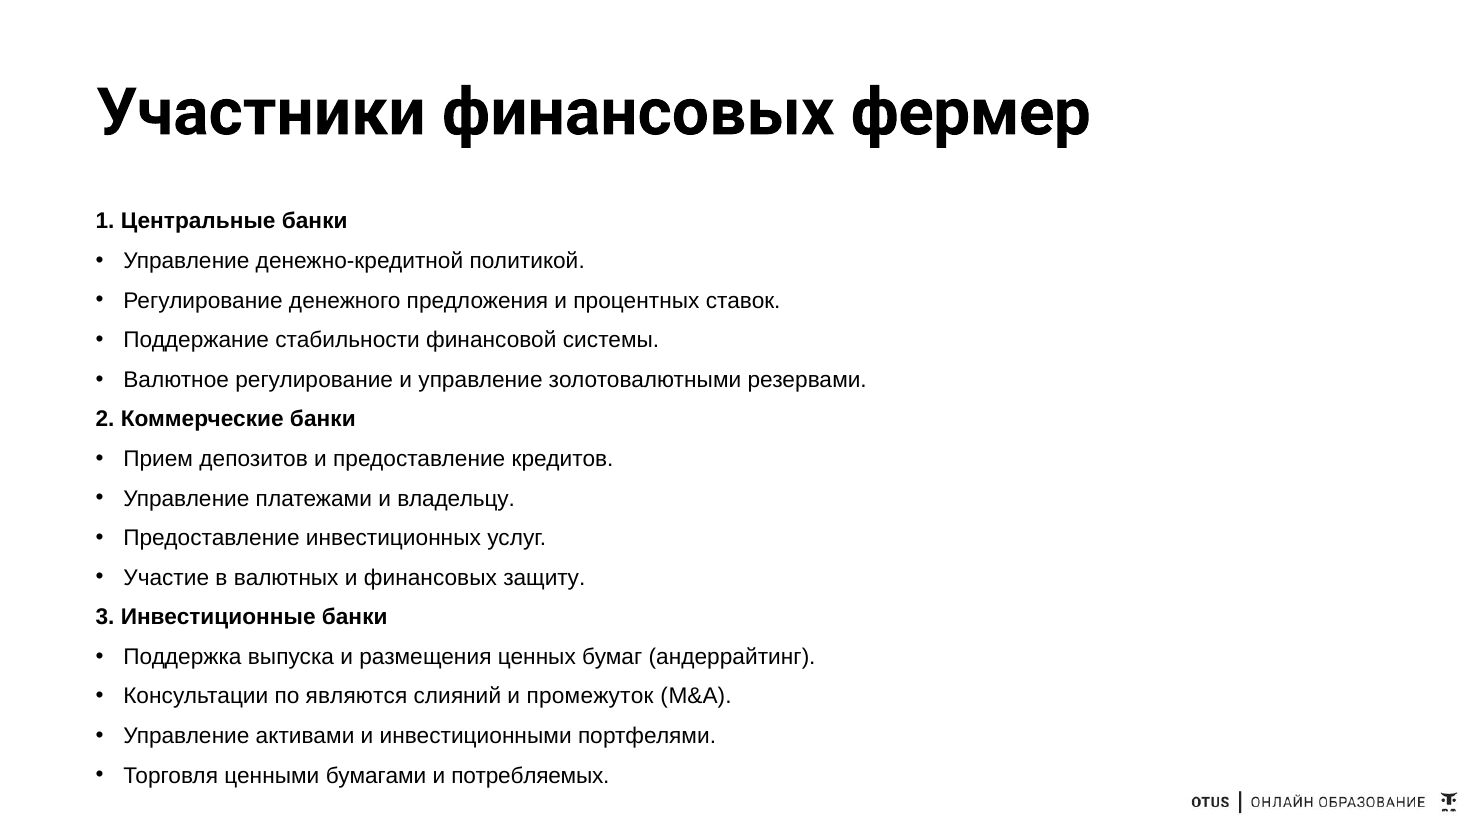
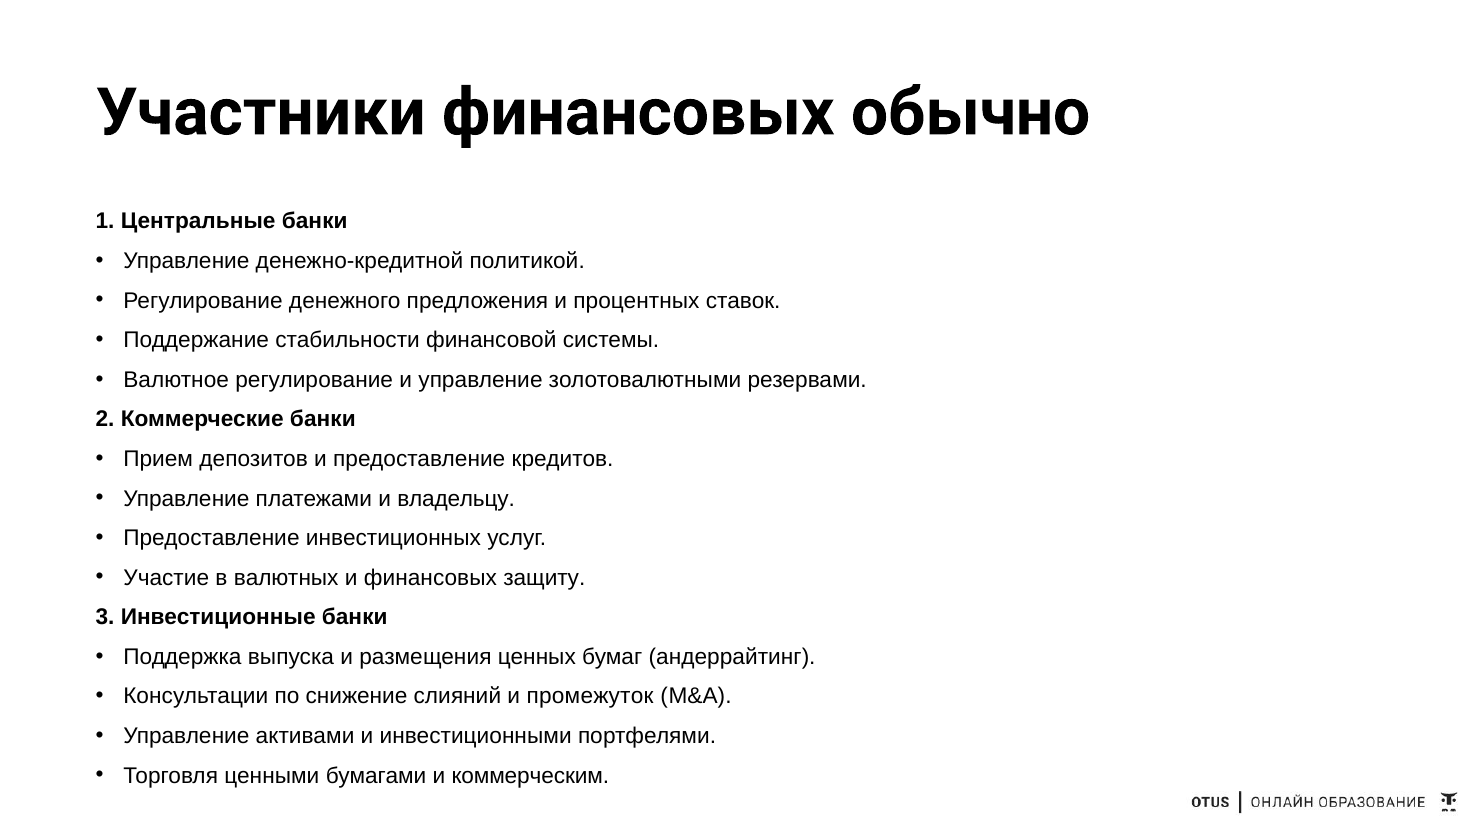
фермер: фермер -> обычно (971, 113)
являются: являются -> снижение (357, 696)
потребляемых: потребляемых -> коммерческим (530, 775)
